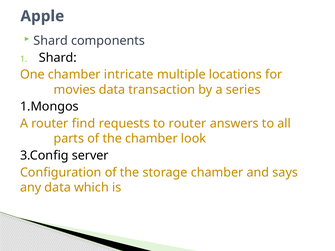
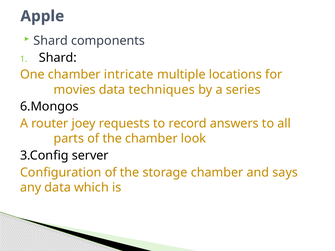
transaction: transaction -> techniques (162, 90)
1.Mongos: 1.Mongos -> 6.Mongos (49, 107)
find: find -> joey (84, 124)
to router: router -> record (188, 124)
